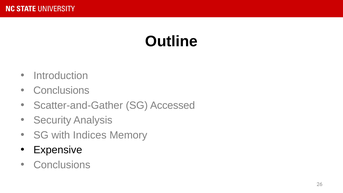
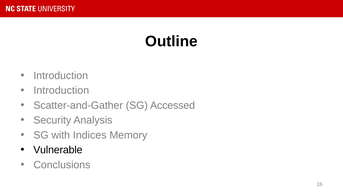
Conclusions: Conclusions -> Introduction (61, 90)
Expensive: Expensive -> Vulnerable (58, 150)
